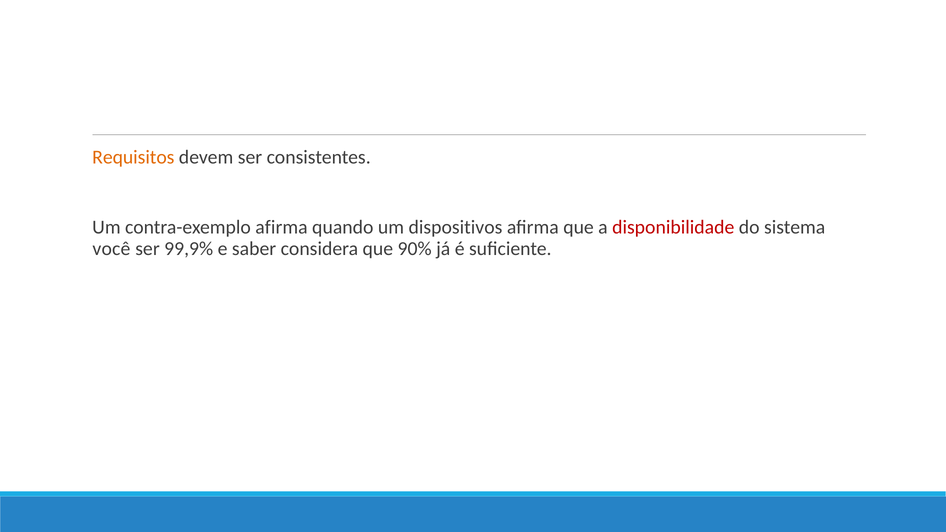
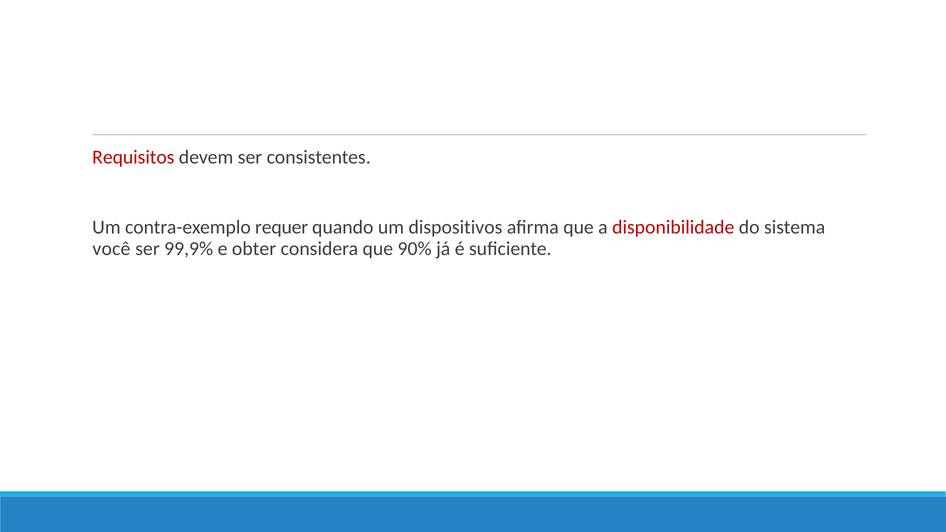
Requisitos colour: orange -> red (133, 157)
contra-exemplo afirma: afirma -> requer (282, 227)
saber: saber -> obter (254, 249)
